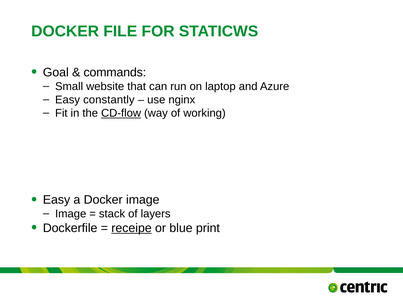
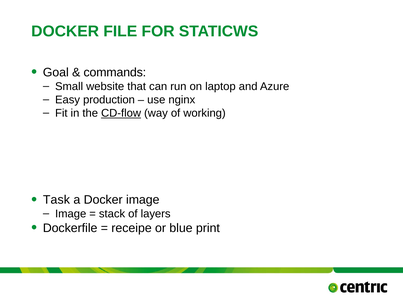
constantly: constantly -> production (109, 100)
Easy: Easy -> Task (56, 200)
receipe underline: present -> none (132, 228)
